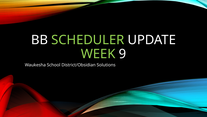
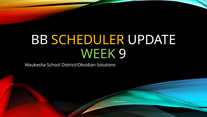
SCHEDULER colour: light green -> yellow (88, 40)
